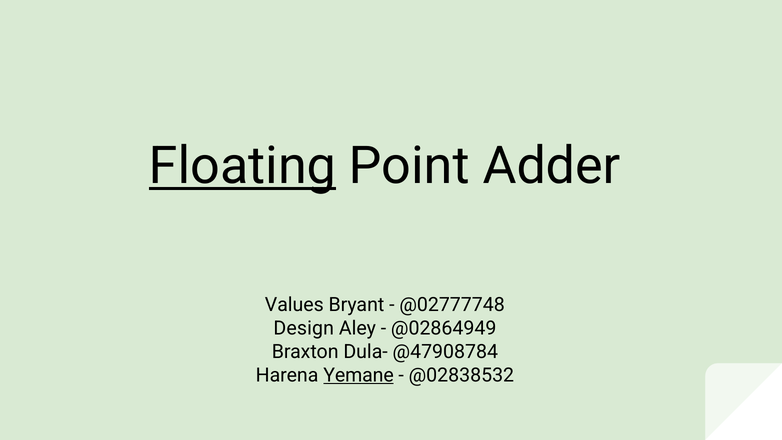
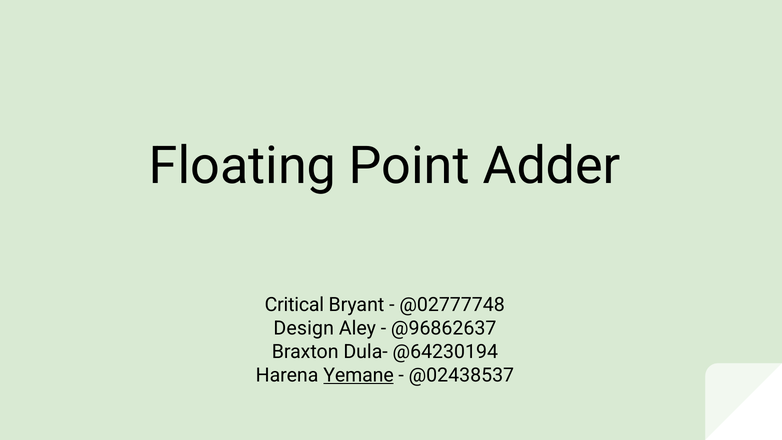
Floating underline: present -> none (242, 166)
Values: Values -> Critical (294, 305)
@02864949: @02864949 -> @96862637 (444, 328)
@47908784: @47908784 -> @64230194 (445, 352)
@02838532: @02838532 -> @02438537 (461, 375)
